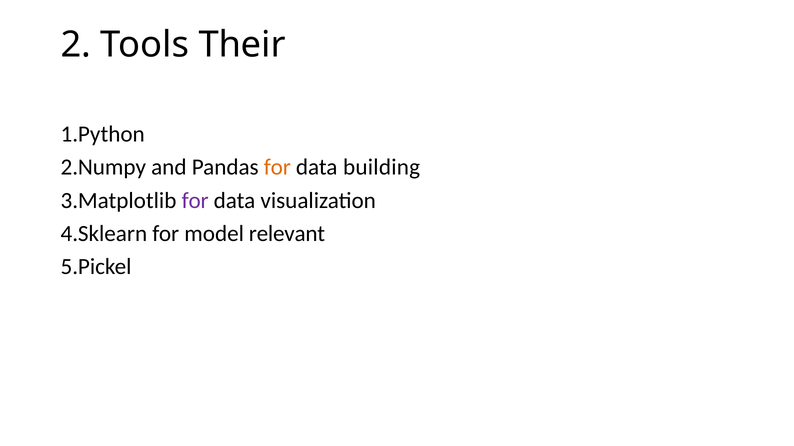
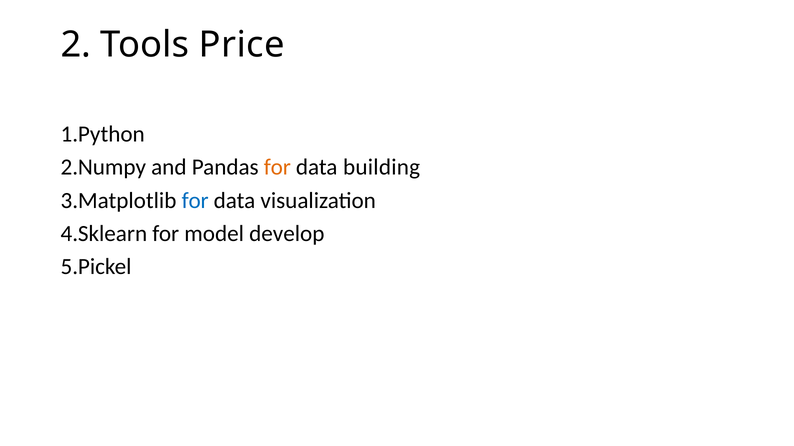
Their: Their -> Price (242, 45)
for colour: purple -> blue (195, 201)
relevant: relevant -> develop (287, 234)
